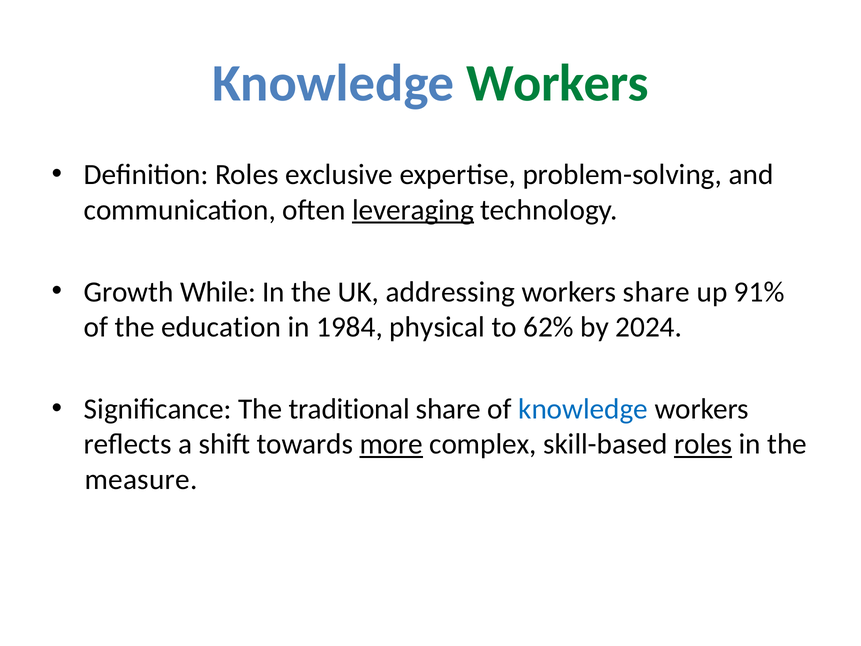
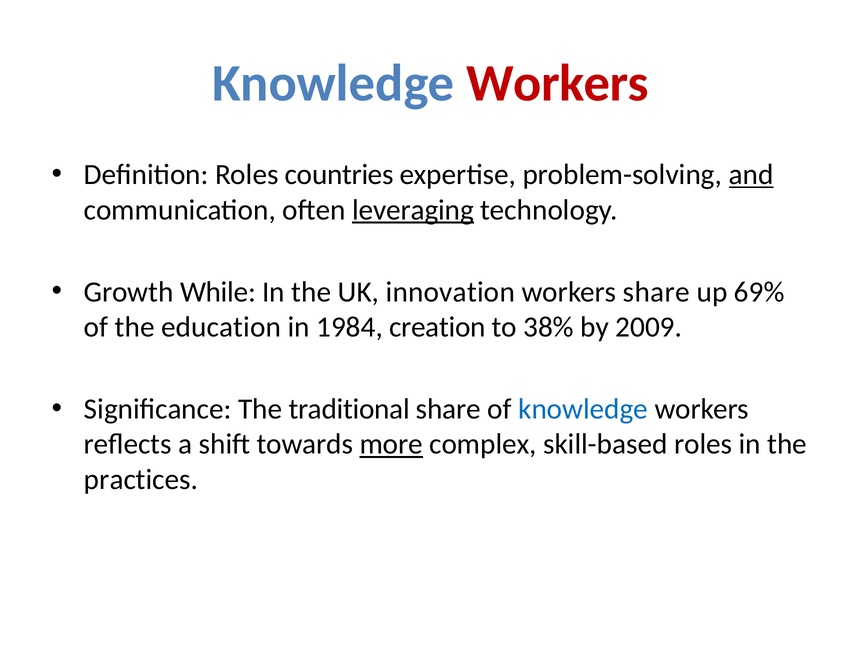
Workers colour: green -> red (558, 83)
exclusive: exclusive -> countries (339, 175)
and underline: none -> present (751, 175)
addressing: addressing -> innovation (450, 292)
91%: 91% -> 69% (759, 292)
physical: physical -> creation (437, 327)
62%: 62% -> 38% (549, 327)
2024: 2024 -> 2009 (649, 327)
roles underline: present -> none (703, 444)
measure: measure -> practices (141, 479)
